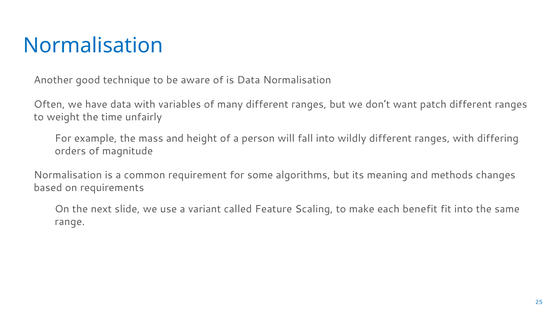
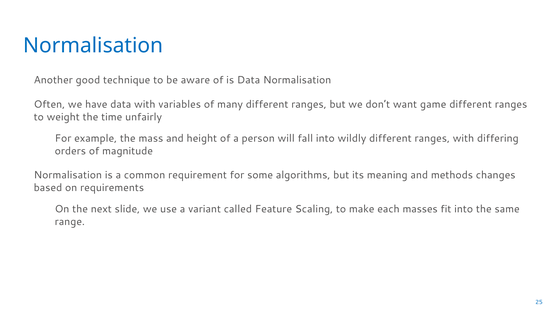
patch: patch -> game (433, 104)
benefit: benefit -> masses (420, 209)
